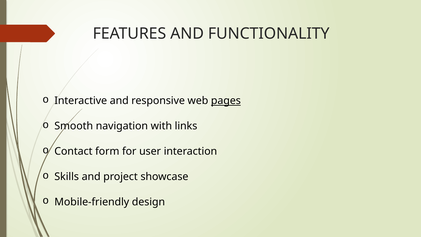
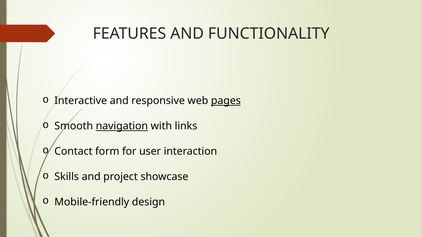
navigation underline: none -> present (122, 126)
